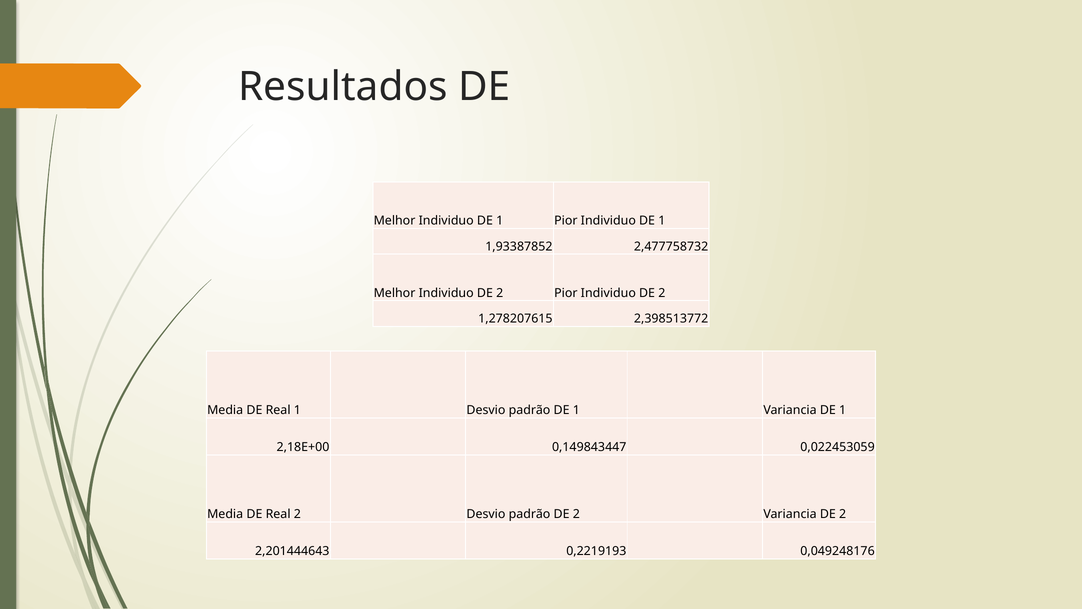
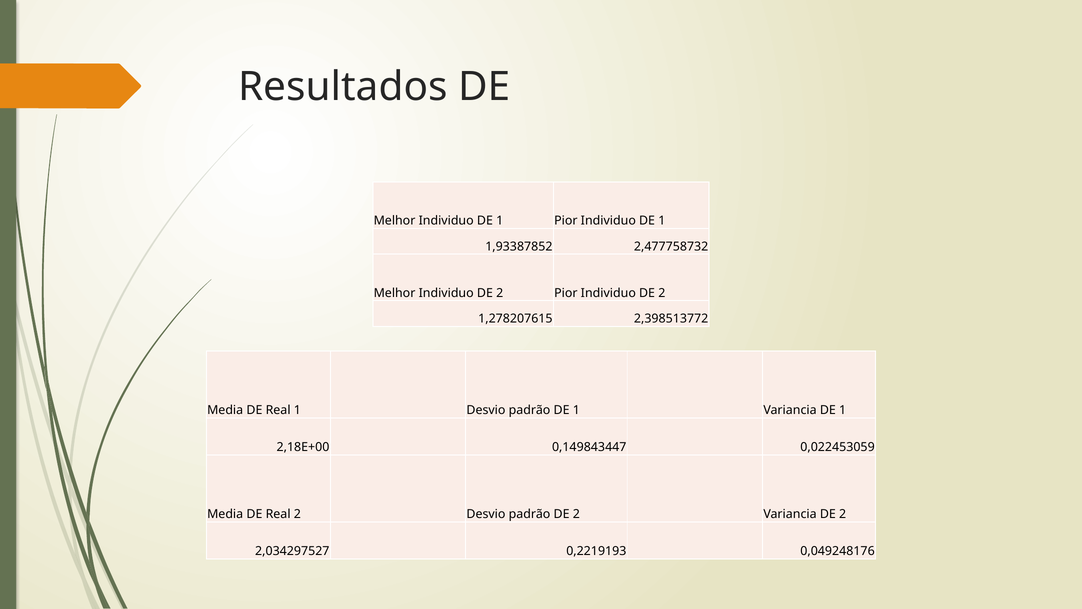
2,201444643: 2,201444643 -> 2,034297527 (292, 551)
